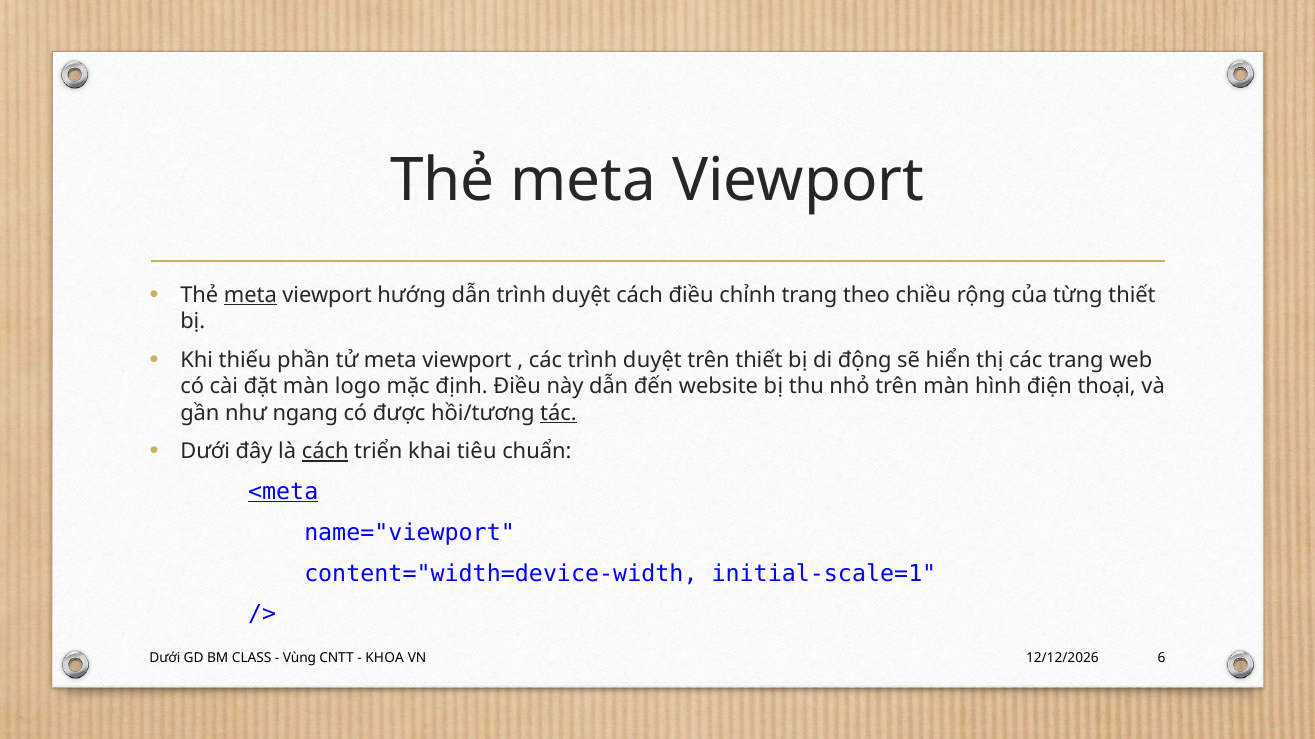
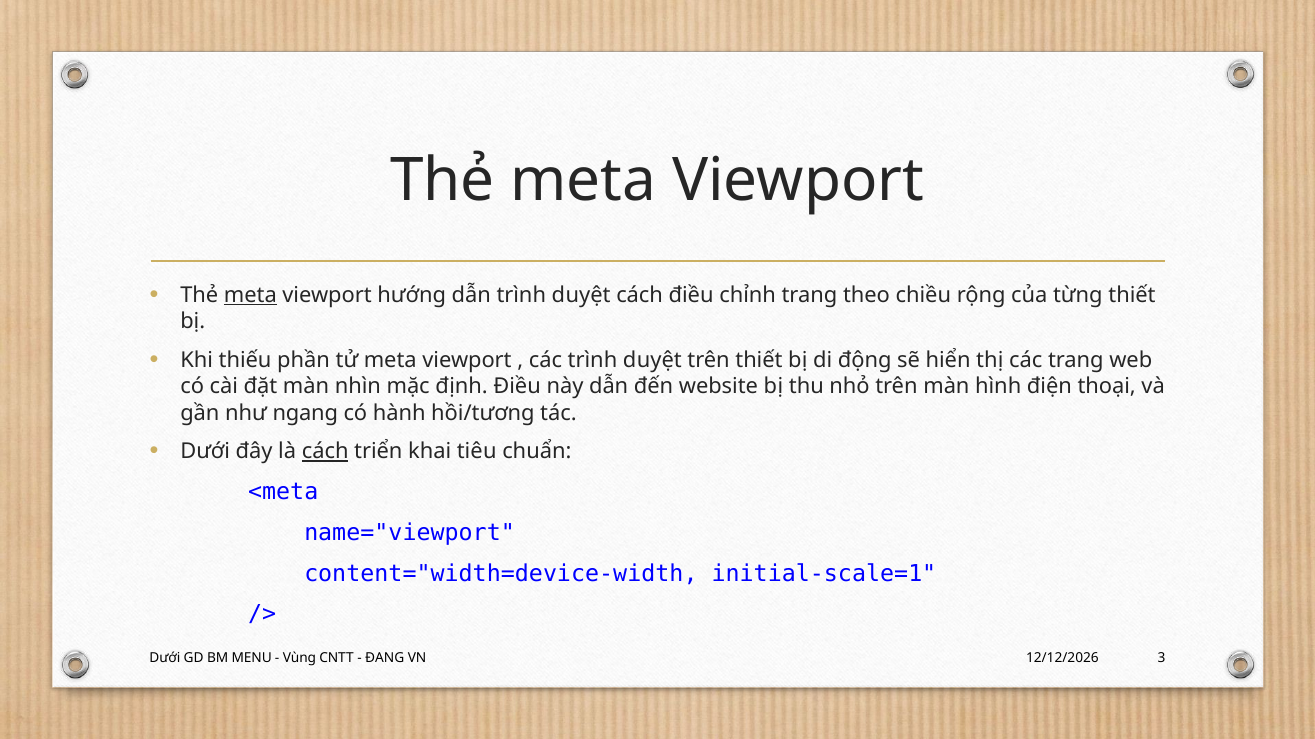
logo: logo -> nhìn (358, 387)
được: được -> hành (399, 413)
tác underline: present -> none (559, 413)
<meta underline: present -> none (283, 492)
CLASS: CLASS -> MENU (252, 659)
KHOA: KHOA -> ĐANG (385, 659)
6: 6 -> 3 (1162, 659)
